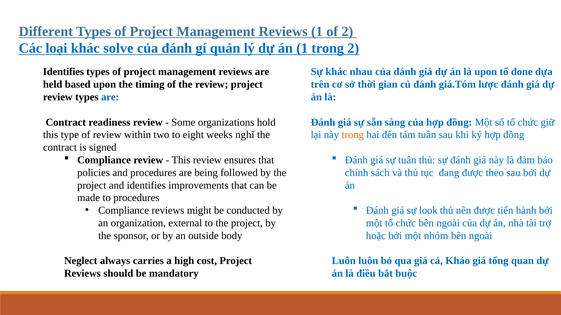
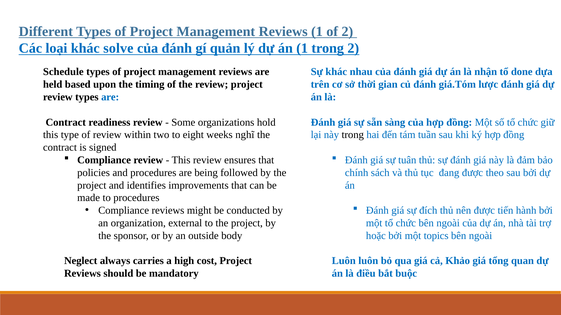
Identifies: Identifies -> Schedule (63, 72)
là upon: upon -> nhận (486, 72)
trong colour: orange -> black (353, 135)
look: look -> đích (428, 211)
nhóm: nhóm -> topics (436, 236)
